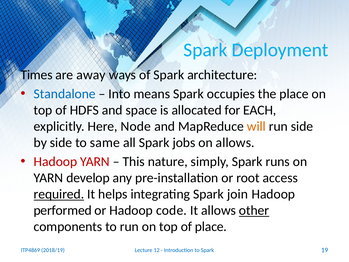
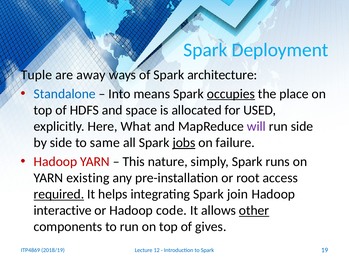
Times: Times -> Tuple (36, 75)
occupies underline: none -> present (231, 94)
EACH: EACH -> USED (260, 110)
Node: Node -> What (136, 126)
will colour: orange -> purple (256, 126)
jobs underline: none -> present (184, 143)
on allows: allows -> failure (235, 143)
develop: develop -> existing (88, 178)
performed: performed -> interactive (63, 210)
of place: place -> gives (211, 227)
